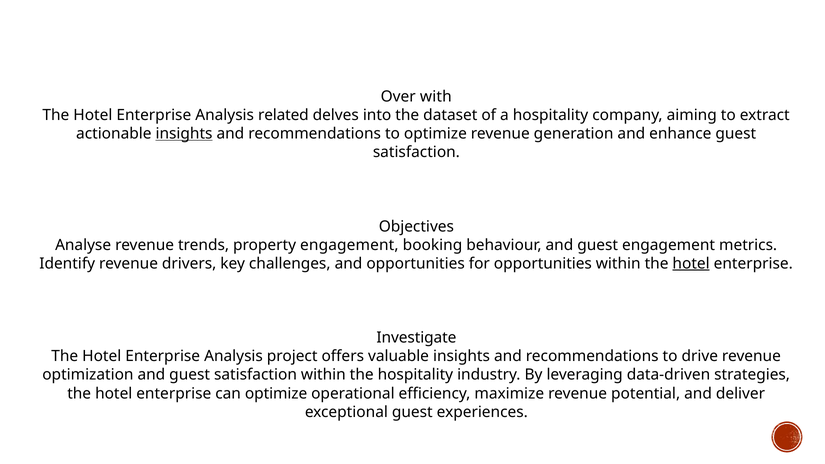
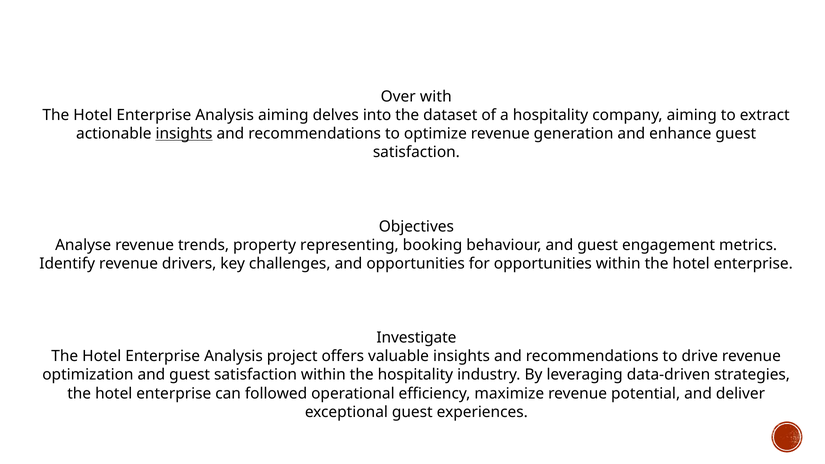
Analysis related: related -> aiming (283, 115)
property engagement: engagement -> representing (349, 245)
hotel underline: present -> none (691, 264)
can optimize: optimize -> followed (276, 393)
